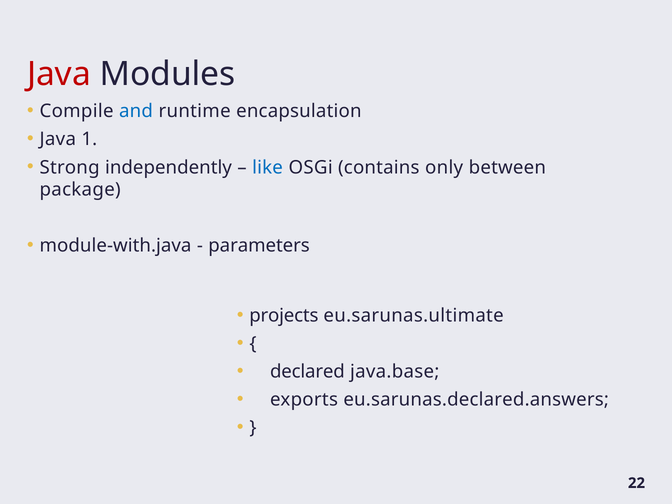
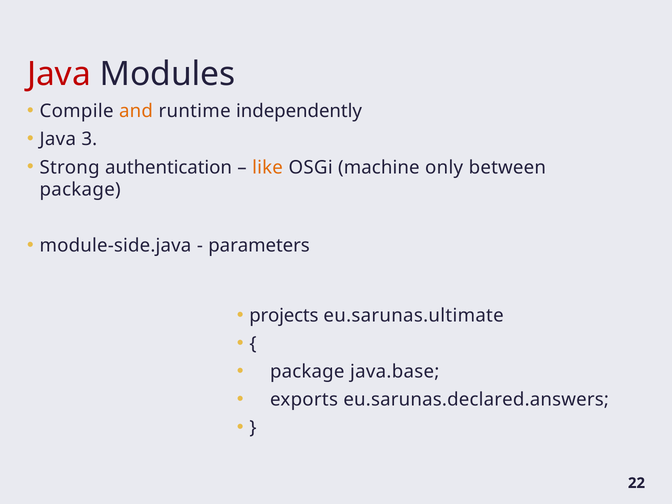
and colour: blue -> orange (136, 111)
encapsulation: encapsulation -> independently (299, 111)
1: 1 -> 3 (89, 139)
independently: independently -> authentication (169, 167)
like colour: blue -> orange (268, 167)
contains: contains -> machine (379, 167)
module-with.java: module-with.java -> module-side.java (115, 246)
declared: declared -> package (307, 372)
